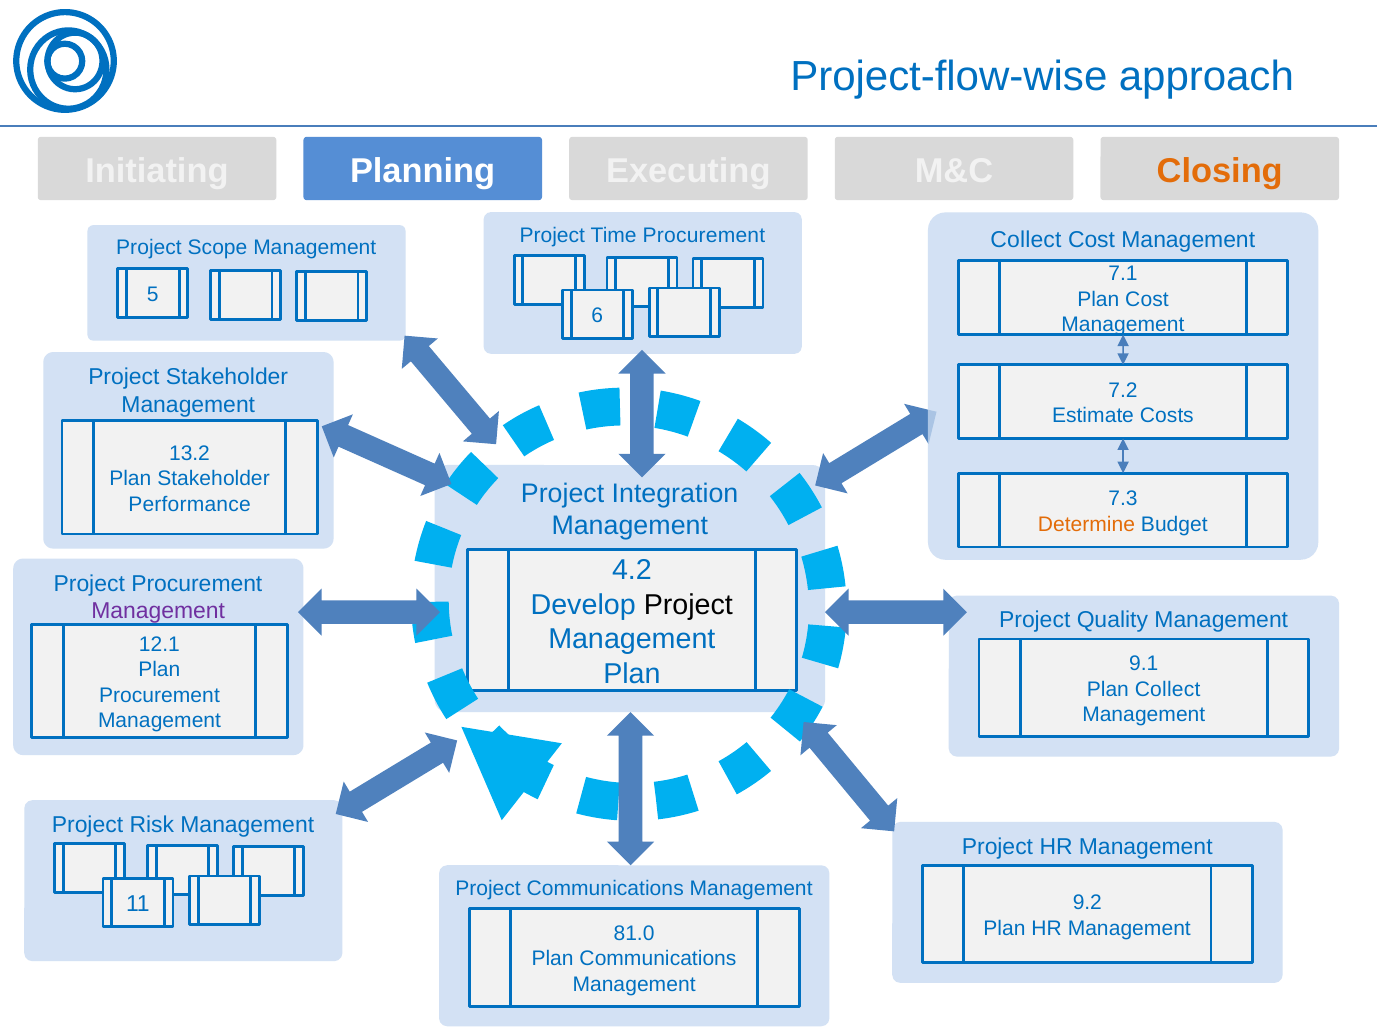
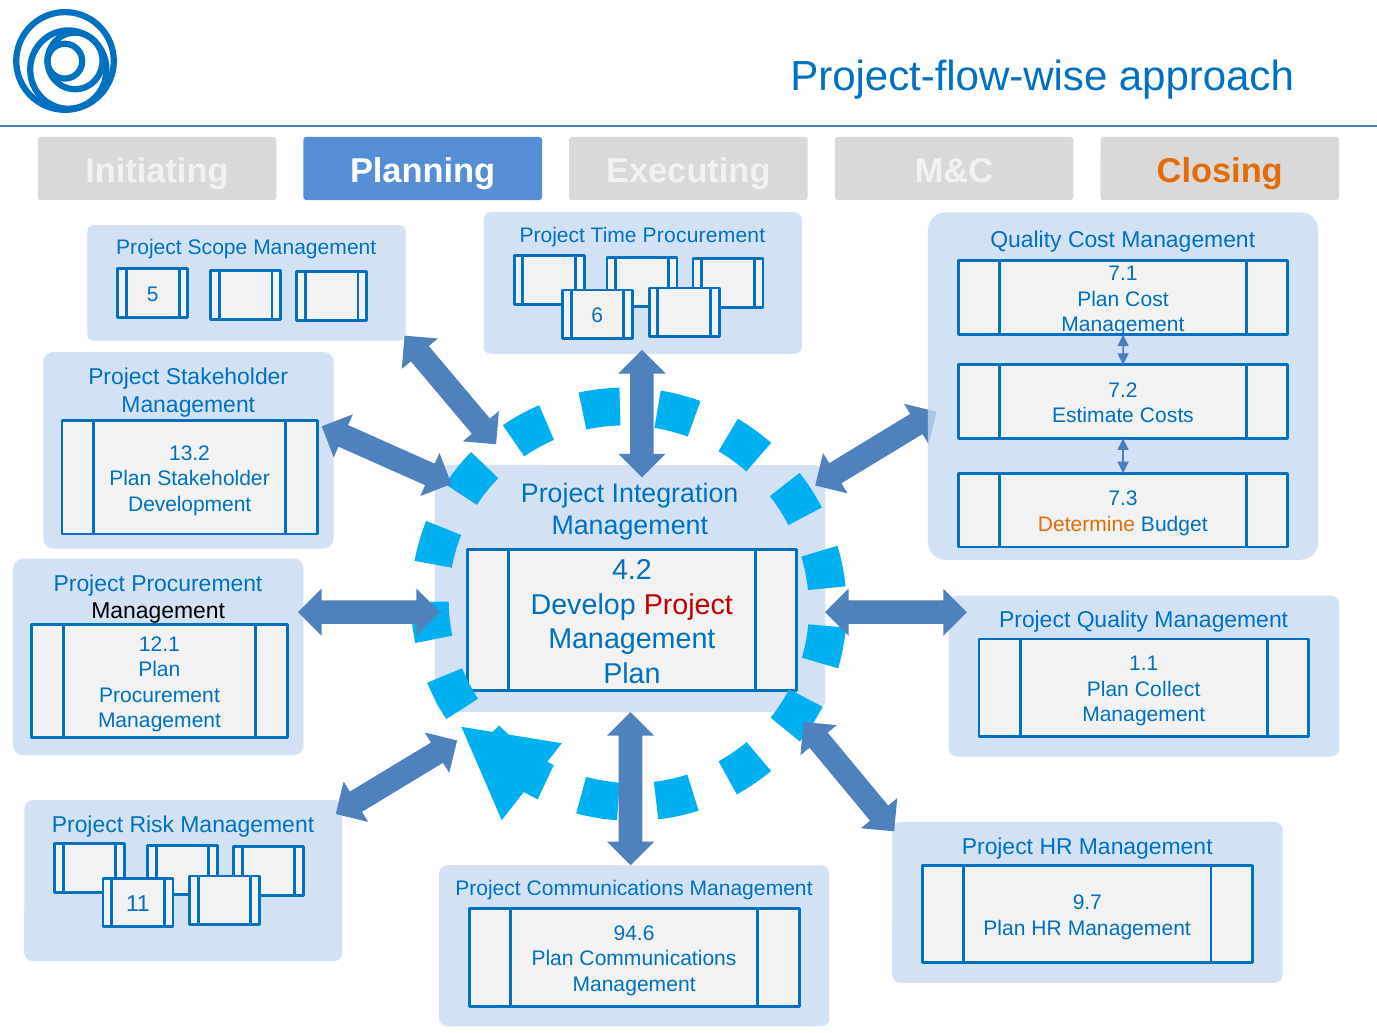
Collect: Collect -> Quality (1026, 240)
Performance: Performance -> Development (190, 504)
Project colour: black -> red (688, 605)
Management colour: purple -> black (158, 611)
9.1: 9.1 -> 1.1 (1144, 664)
9.2: 9.2 -> 9.7 (1087, 903)
81.0: 81.0 -> 94.6 (634, 933)
